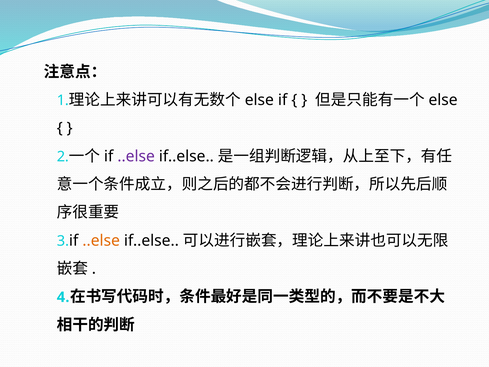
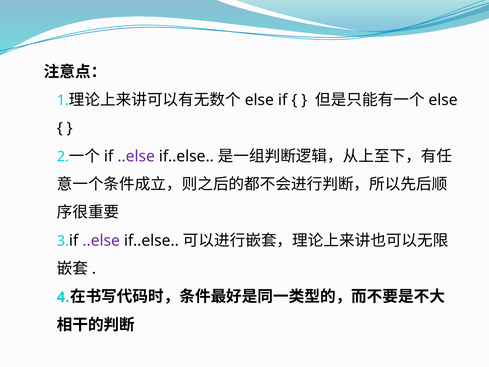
..else colour: orange -> purple (101, 240)
